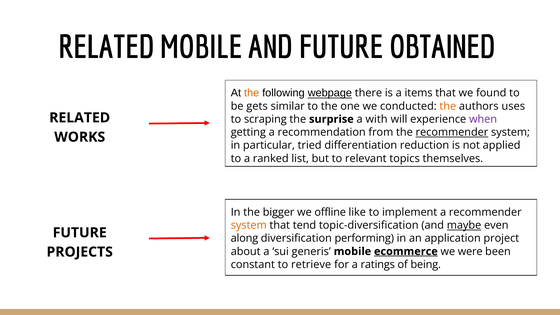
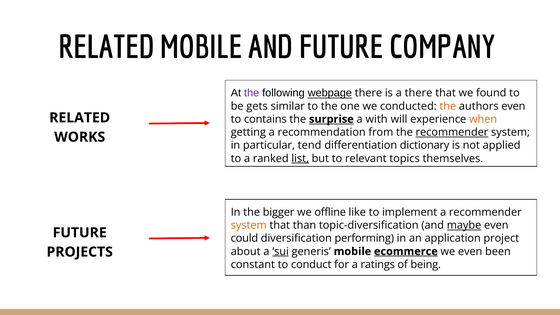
OBTAINED: OBTAINED -> COMPANY (442, 47)
the colour: orange -> purple (252, 93)
a items: items -> there (418, 93)
authors uses: uses -> even (513, 106)
scraping: scraping -> contains (265, 119)
surprise underline: none -> present (331, 119)
when colour: purple -> orange (483, 119)
tried: tried -> tend (310, 145)
reduction: reduction -> dictionary (425, 145)
list underline: none -> present (300, 158)
tend: tend -> than (304, 225)
along: along -> could (244, 238)
sui underline: none -> present (281, 251)
we were: were -> even (470, 251)
retrieve: retrieve -> conduct (311, 265)
